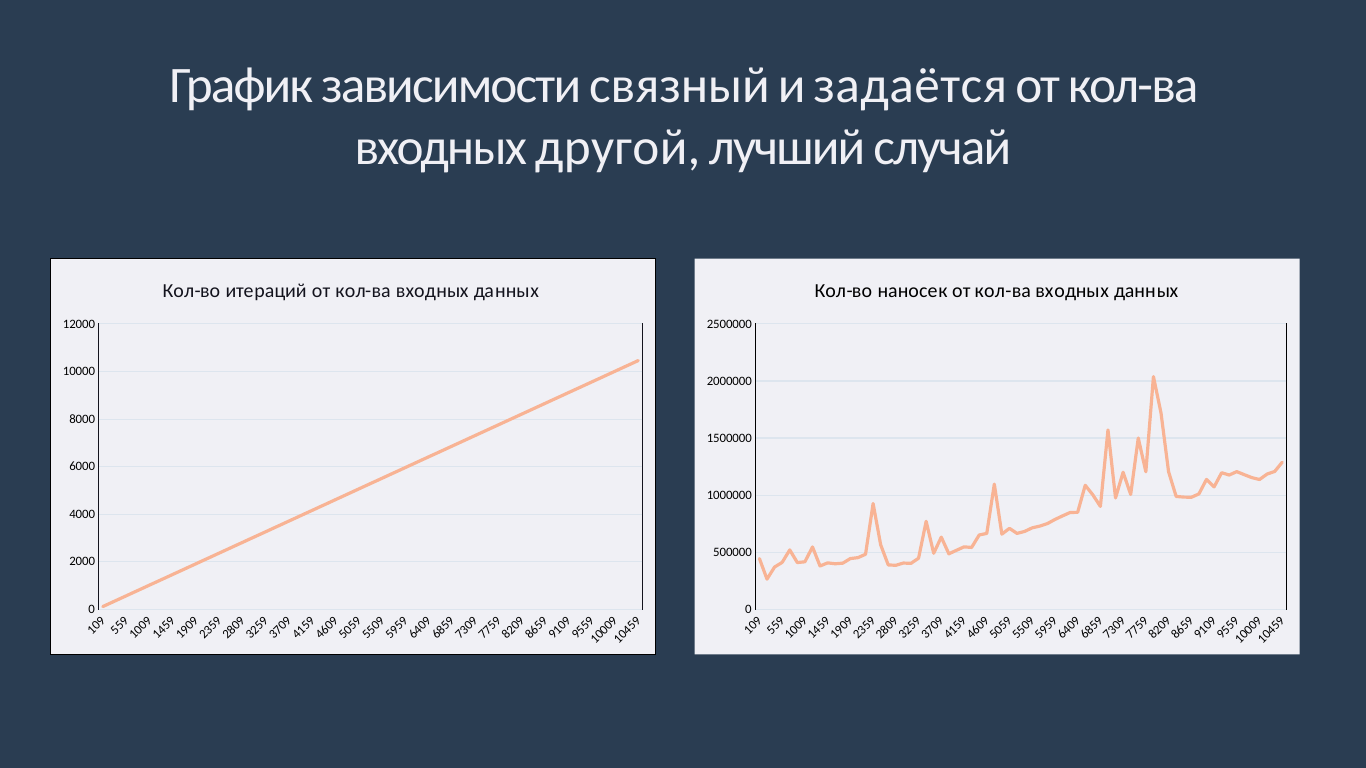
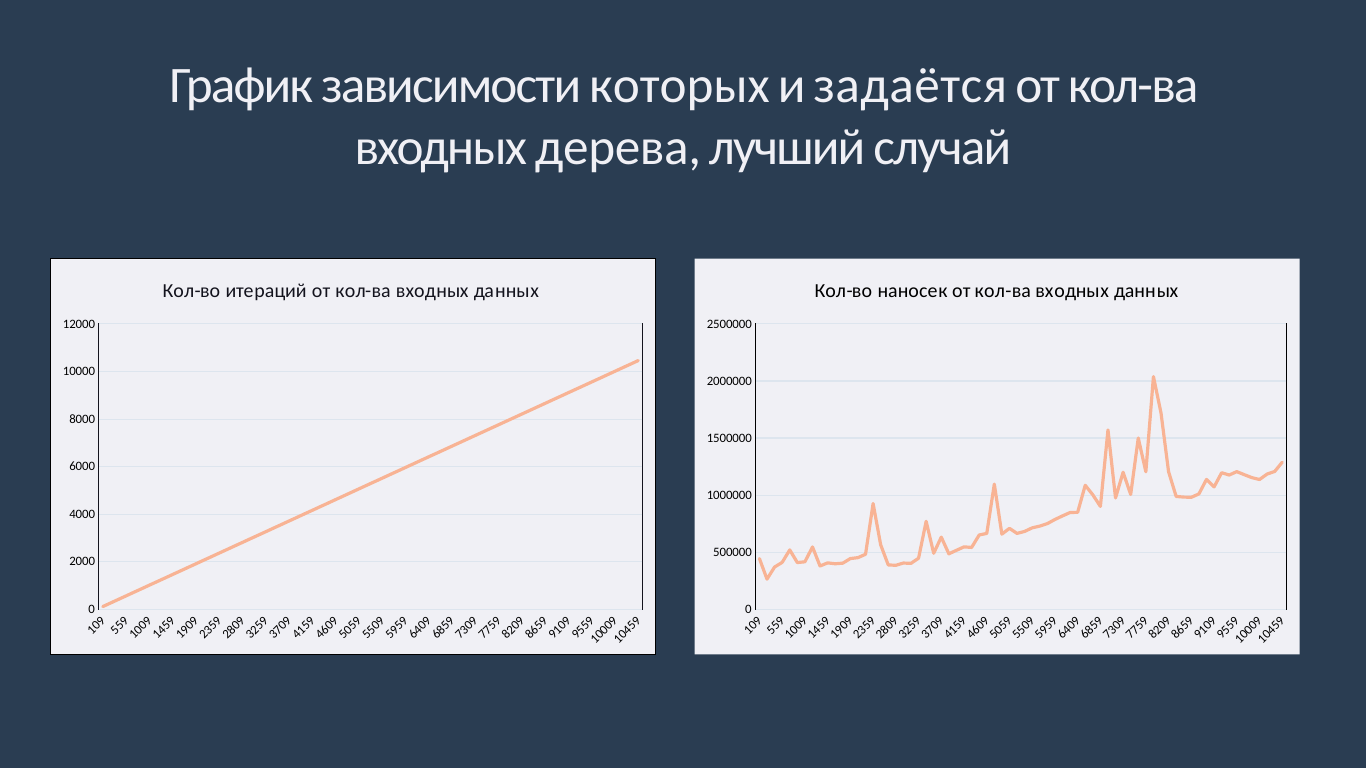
связный: связный -> которых (679, 86)
другой: другой -> дерева (618, 147)
